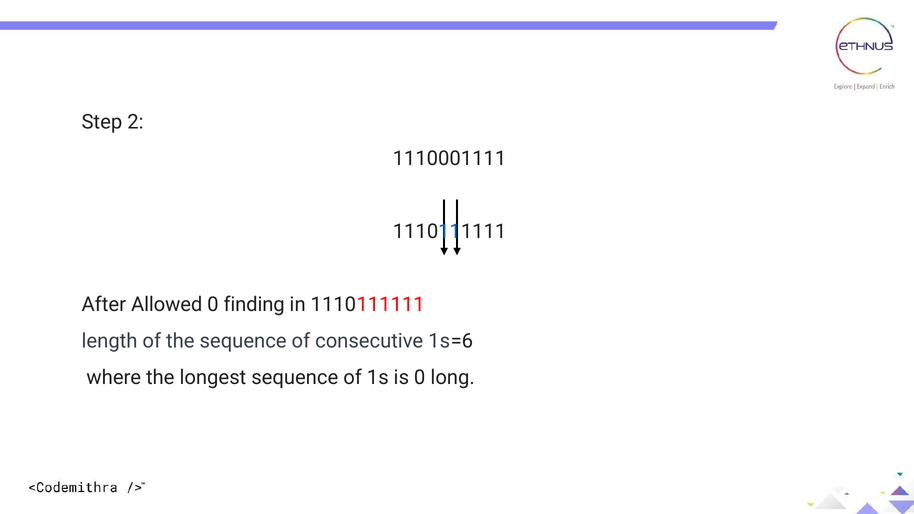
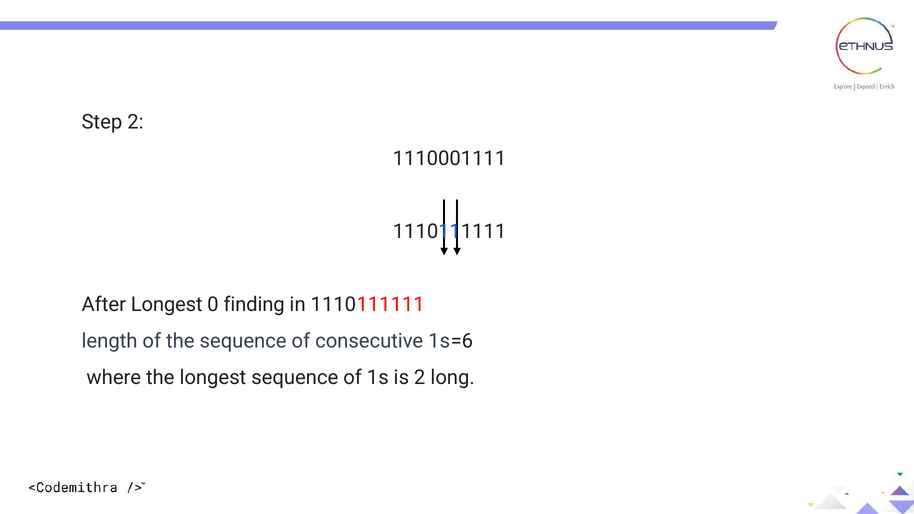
After Allowed: Allowed -> Longest (167, 304)
is 0: 0 -> 2 (420, 378)
